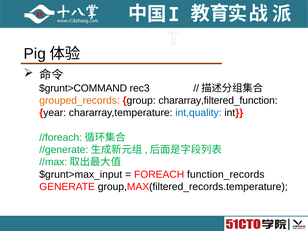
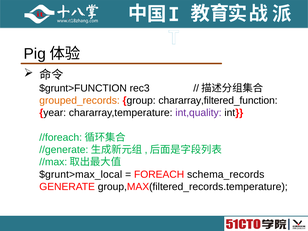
$grunt>COMMAND: $grunt>COMMAND -> $grunt>FUNCTION (83, 88)
int,quality colour: blue -> purple (198, 113)
$grunt>max_input: $grunt>max_input -> $grunt>max_local (81, 174)
function_records: function_records -> schema_records (226, 174)
